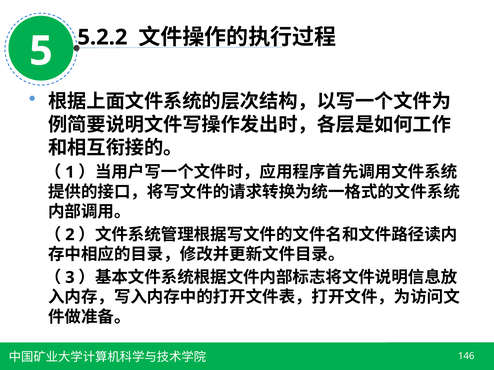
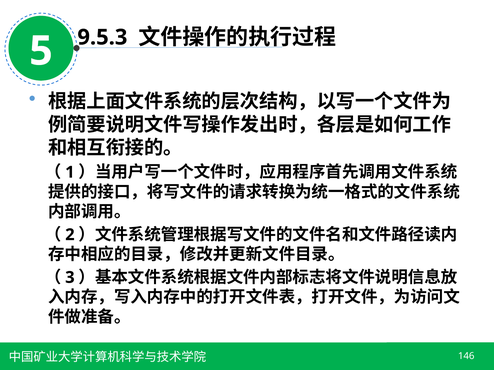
5.2.2: 5.2.2 -> 9.5.3 (102, 37)
